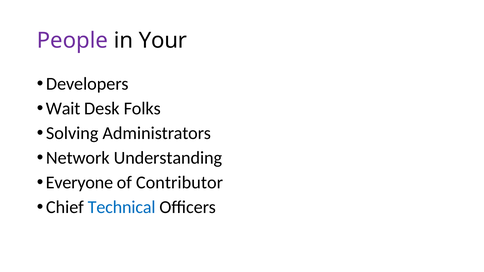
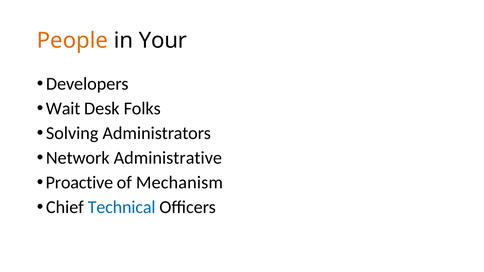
People colour: purple -> orange (73, 41)
Understanding: Understanding -> Administrative (168, 158)
Everyone: Everyone -> Proactive (79, 183)
Contributor: Contributor -> Mechanism (179, 183)
